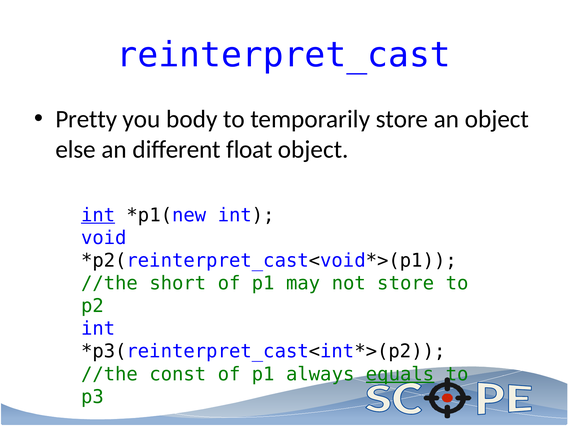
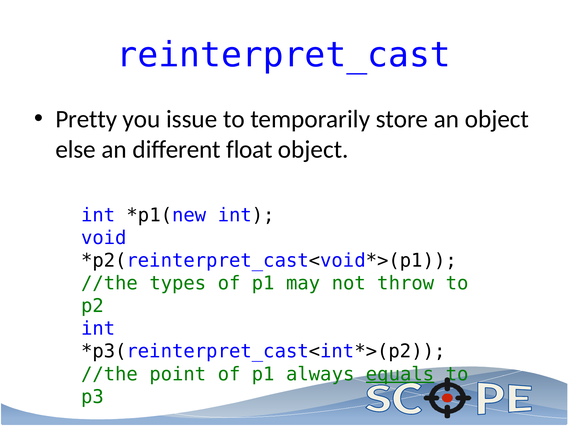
body: body -> issue (192, 119)
int underline: present -> none (98, 215)
short: short -> types (178, 283)
not store: store -> throw (406, 283)
const: const -> point (178, 374)
